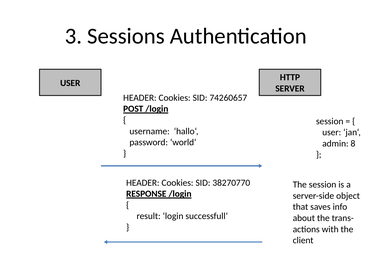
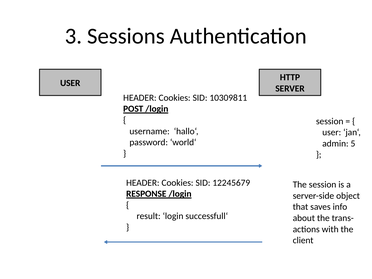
74260657: 74260657 -> 10309811 (228, 98)
8: 8 -> 5 (353, 144)
38270770: 38270770 -> 12245679 (231, 183)
